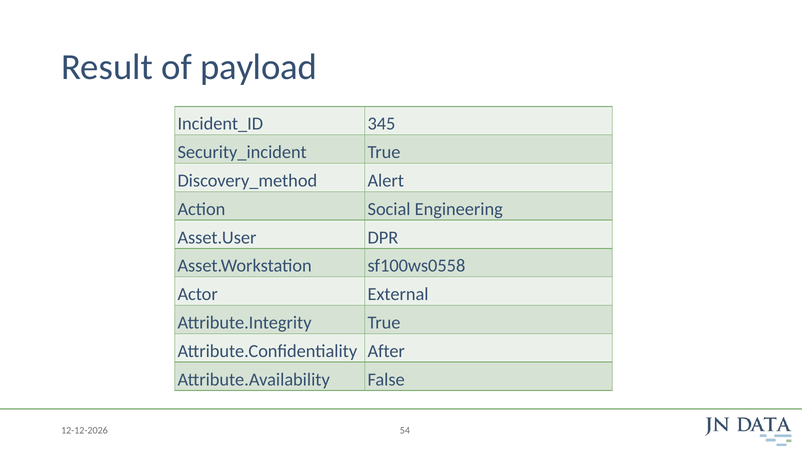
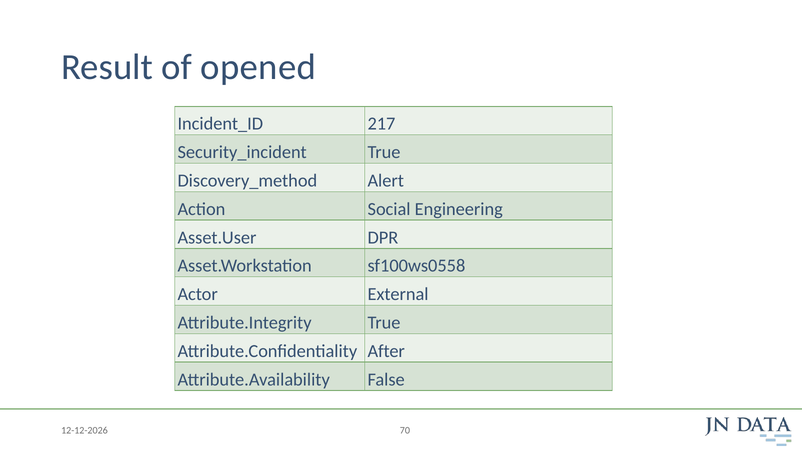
payload: payload -> opened (258, 67)
345: 345 -> 217 (381, 124)
54: 54 -> 70 (405, 431)
